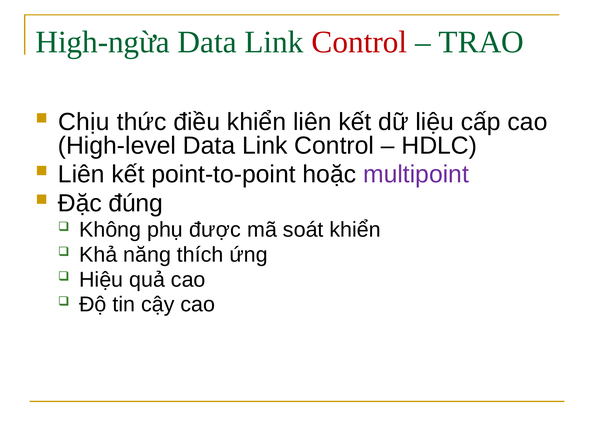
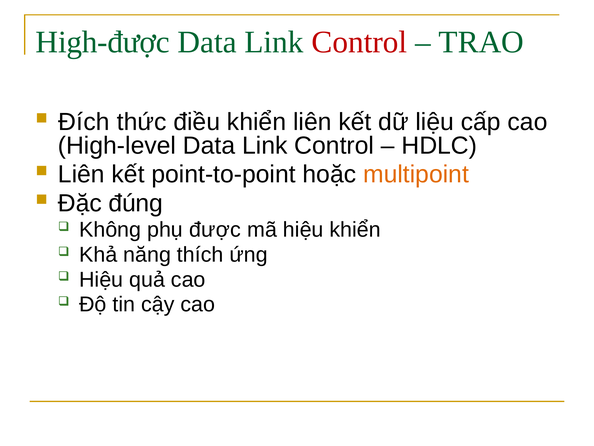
High-ngừa: High-ngừa -> High-được (103, 42)
Chịu: Chịu -> Đích (84, 122)
multipoint colour: purple -> orange (416, 174)
mã soát: soát -> hiệu (303, 230)
